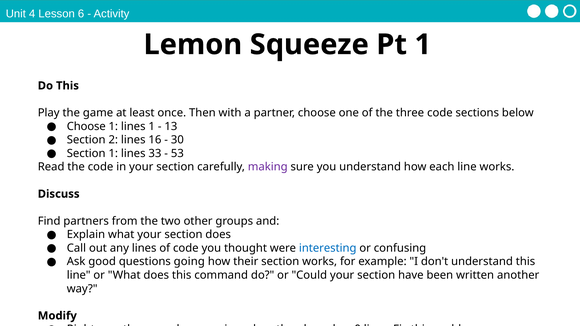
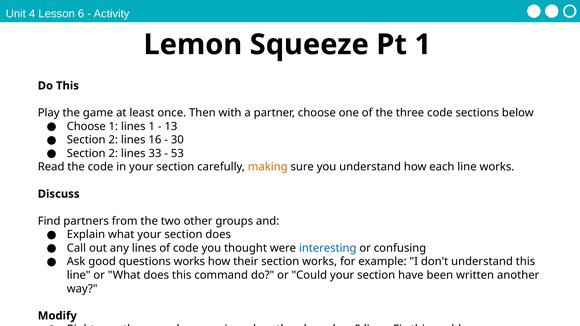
1: 1 -> 2 (113, 153)
making colour: purple -> orange (268, 167)
questions going: going -> works (189, 262)
